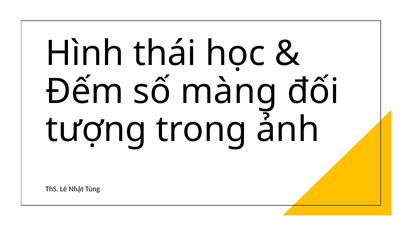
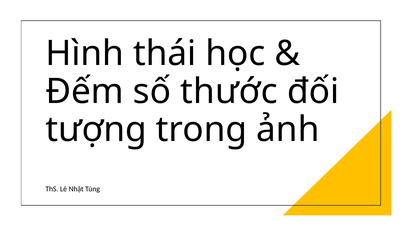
màng: màng -> thước (229, 92)
